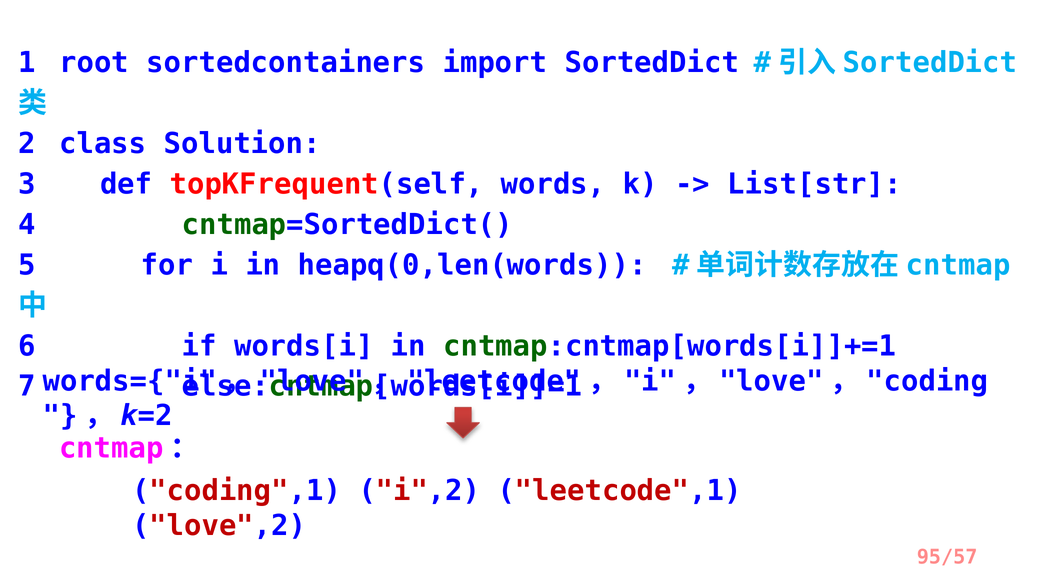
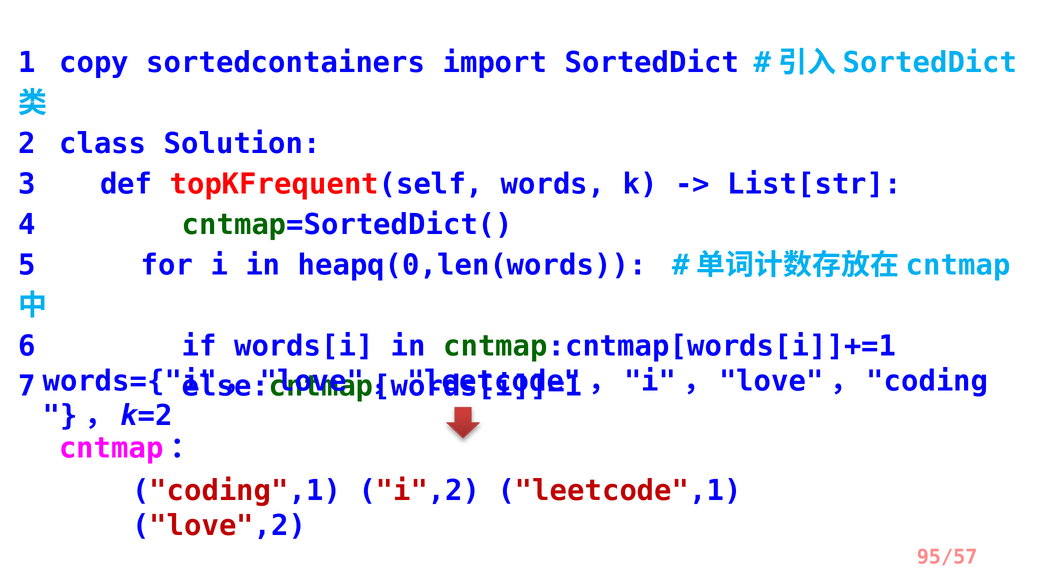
root: root -> copy (94, 63)
